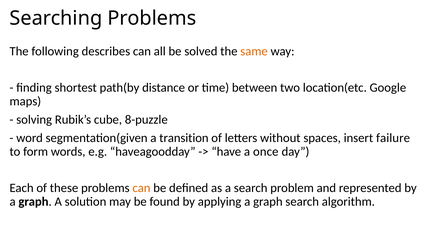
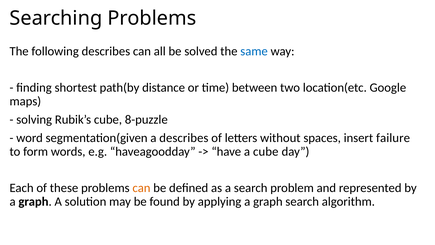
same colour: orange -> blue (254, 51)
a transition: transition -> describes (184, 138)
a once: once -> cube (266, 151)
